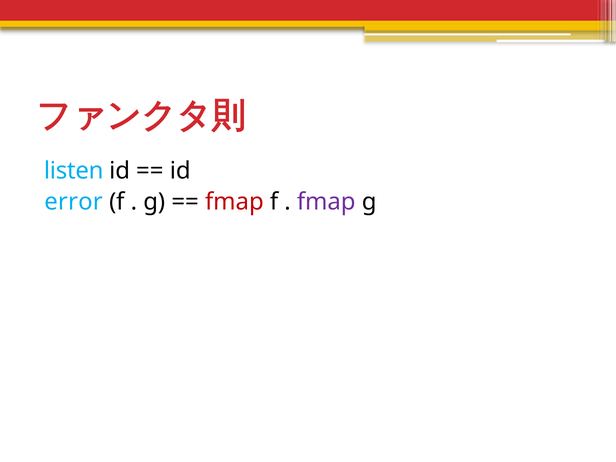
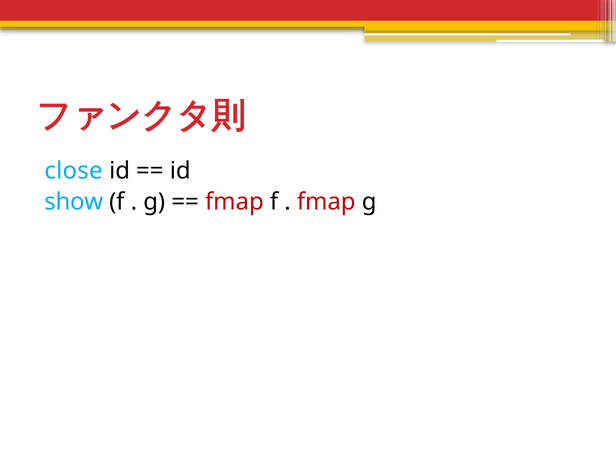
listen: listen -> close (73, 171)
error: error -> show (74, 202)
fmap colour: purple -> red (326, 202)
